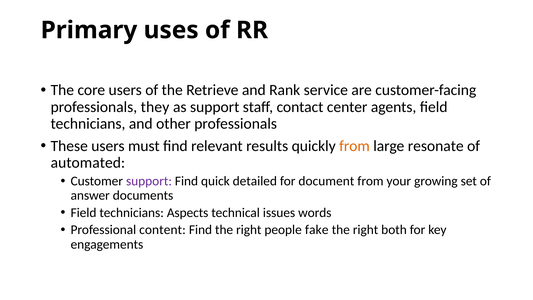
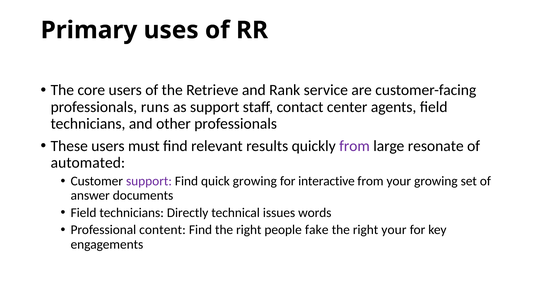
they: they -> runs (155, 107)
from colour: orange -> purple (354, 146)
quick detailed: detailed -> growing (255, 181)
document: document -> interactive (326, 181)
Aspects: Aspects -> Directly (188, 213)
right both: both -> your (394, 230)
